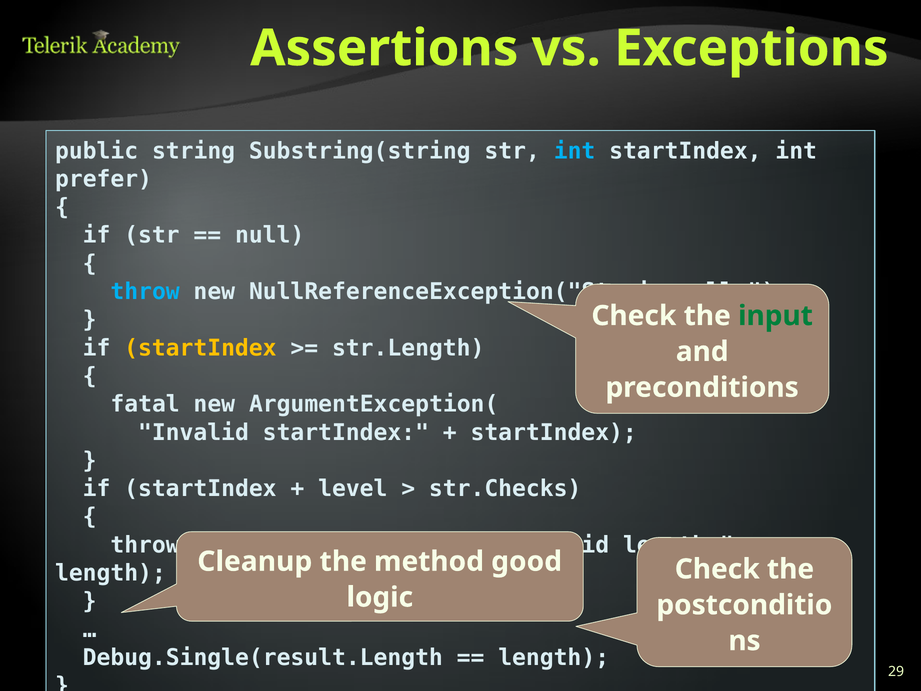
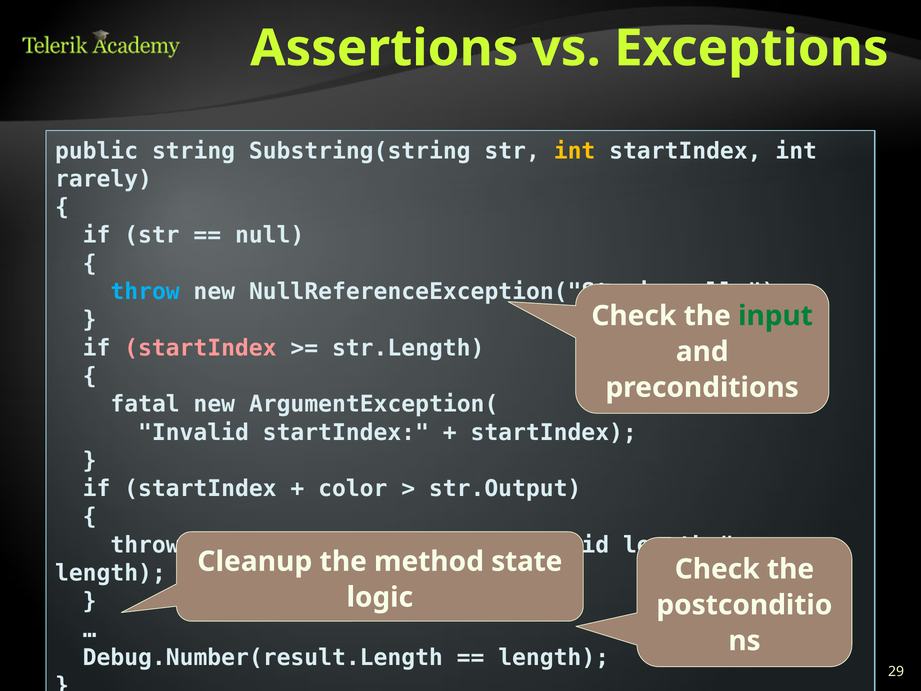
int colour: light blue -> yellow (575, 151)
prefer: prefer -> rarely (104, 179)
startIndex colour: yellow -> pink (200, 348)
level: level -> color (353, 489)
str.Checks: str.Checks -> str.Output (505, 489)
good: good -> state (527, 561)
Debug.Single(result.Length: Debug.Single(result.Length -> Debug.Number(result.Length (263, 657)
